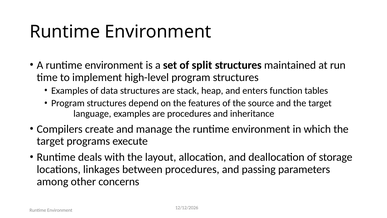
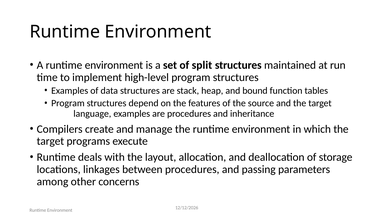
enters: enters -> bound (255, 90)
